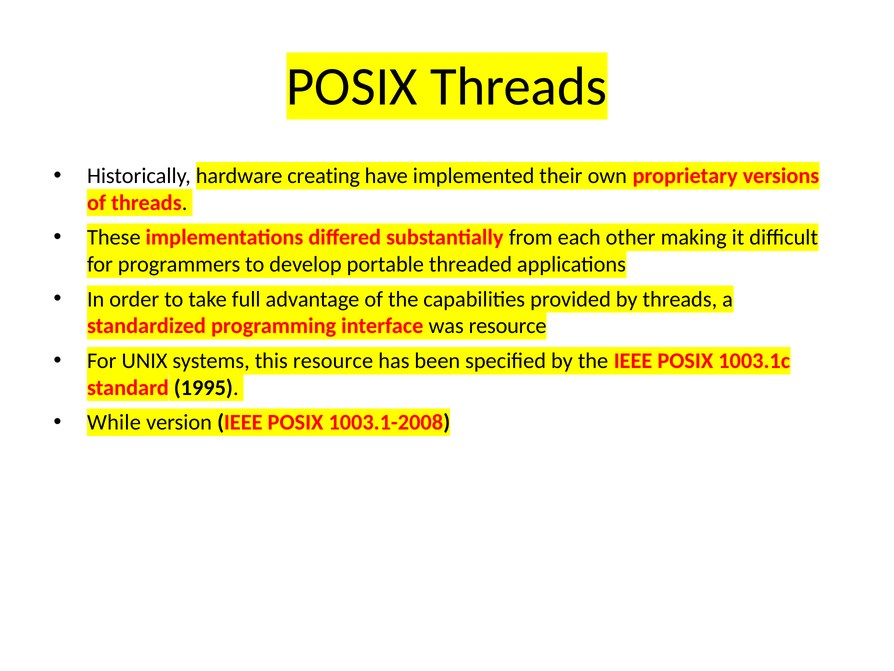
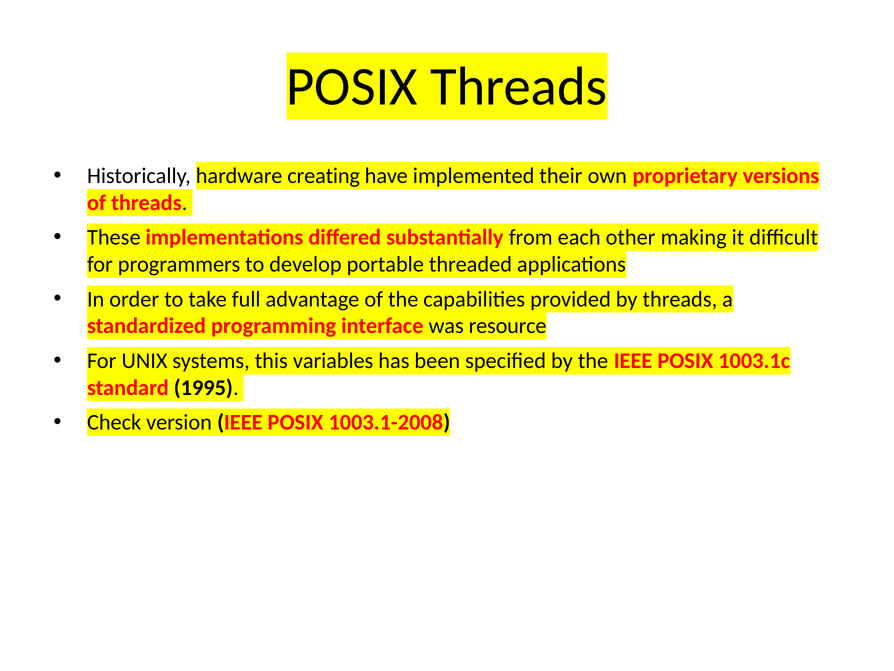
this resource: resource -> variables (333, 361)
While: While -> Check (114, 422)
